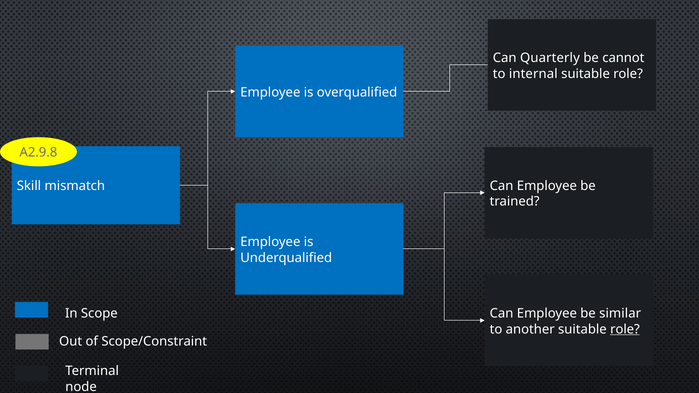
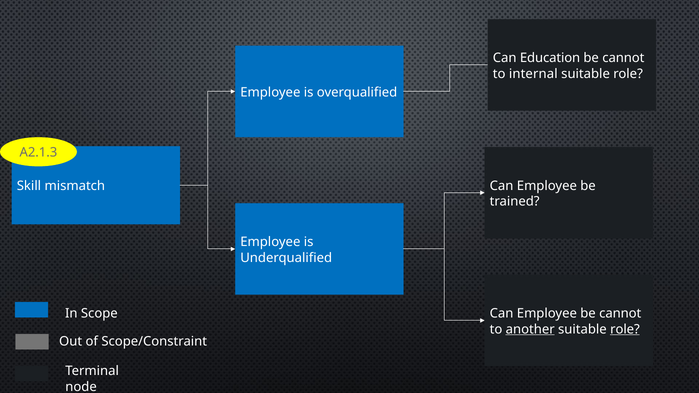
Quarterly: Quarterly -> Education (550, 58)
A2.9.8: A2.9.8 -> A2.1.3 (38, 153)
Employee be similar: similar -> cannot (620, 314)
another underline: none -> present (530, 329)
